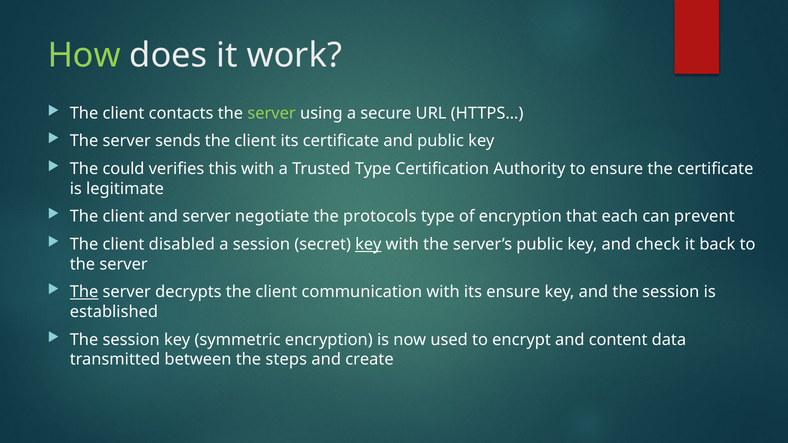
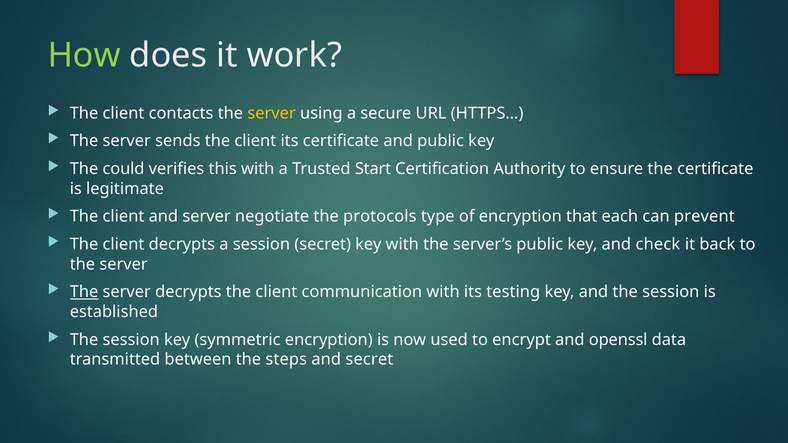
server colour: light green -> yellow (272, 113)
Trusted Type: Type -> Start (373, 169)
client disabled: disabled -> decrypts (182, 245)
key underline: present -> none (368, 245)
its ensure: ensure -> testing (513, 292)
content: content -> openssl (618, 340)
and create: create -> secret (369, 360)
